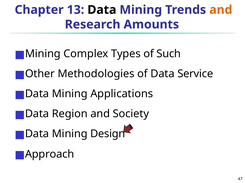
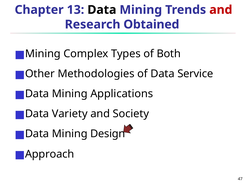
and colour: orange -> red (221, 10)
Amounts: Amounts -> Obtained (151, 25)
Such: Such -> Both (169, 54)
Region: Region -> Variety (70, 114)
